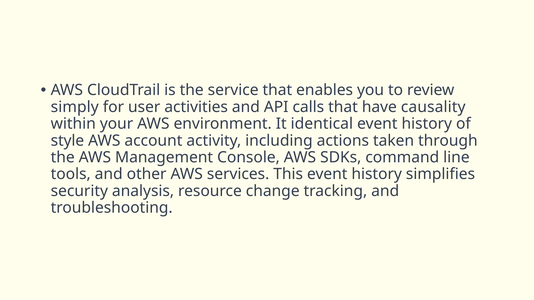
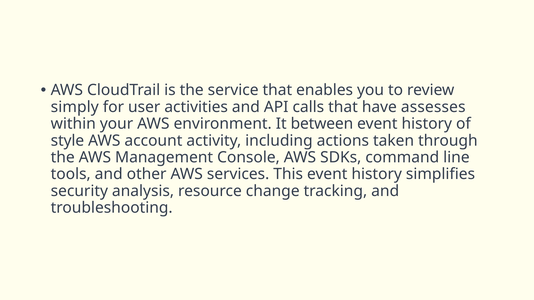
causality: causality -> assesses (433, 107)
identical: identical -> between (322, 124)
